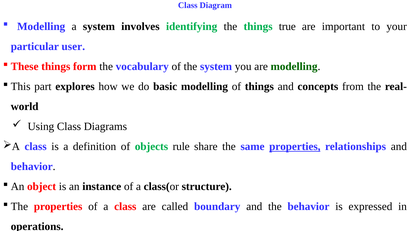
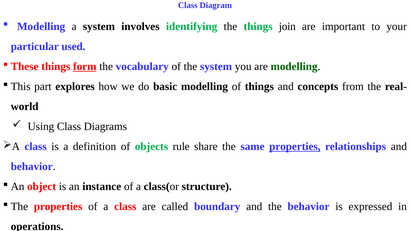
true: true -> join (287, 26)
user: user -> used (73, 46)
form underline: none -> present (85, 66)
